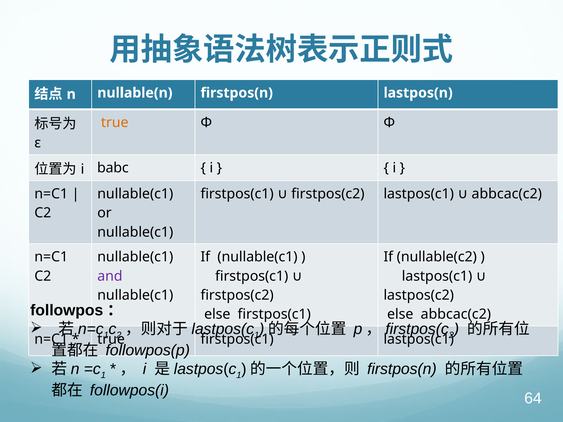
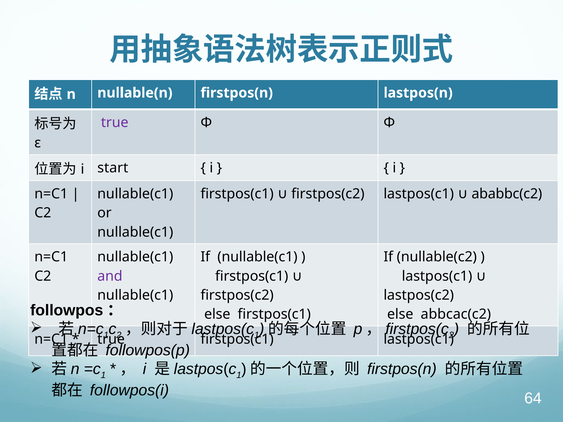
true colour: orange -> purple (115, 123)
babc: babc -> start (113, 168)
lastpos(c1 abbcac(c2: abbcac(c2 -> ababbc(c2 (507, 194)
